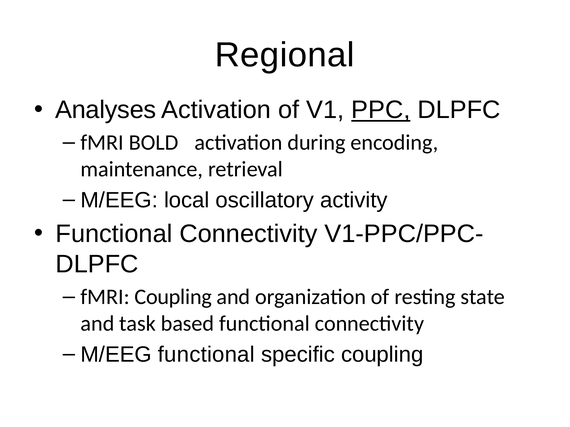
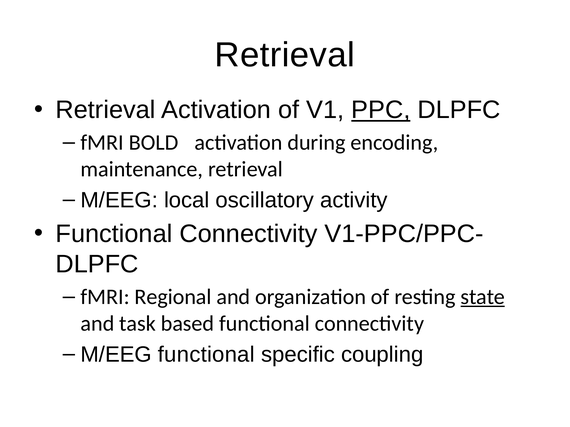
Regional: Regional -> Retrieval (285, 55)
Analyses: Analyses -> Retrieval (106, 110)
fMRI Coupling: Coupling -> Regional (173, 297)
state underline: none -> present (483, 297)
